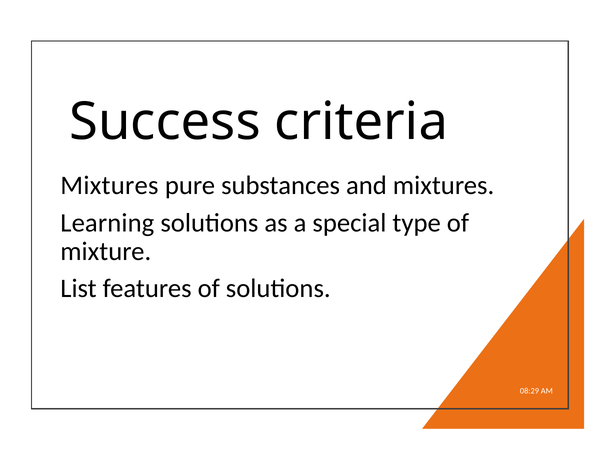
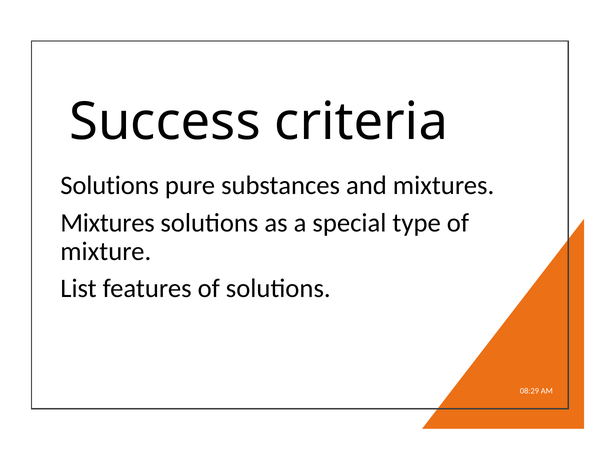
Mixtures: Mixtures -> Solutions (110, 186)
Learning: Learning -> Mixtures (107, 223)
